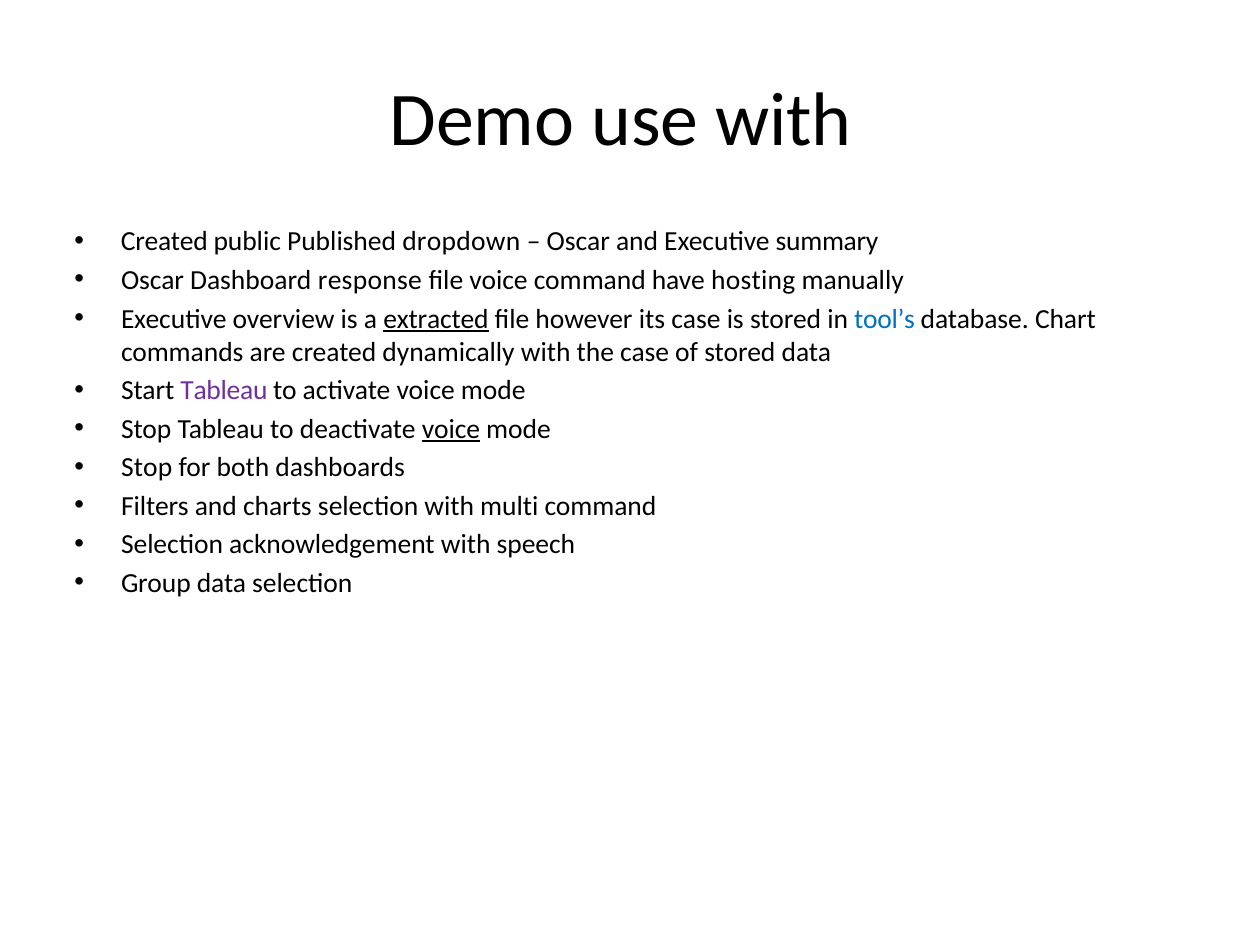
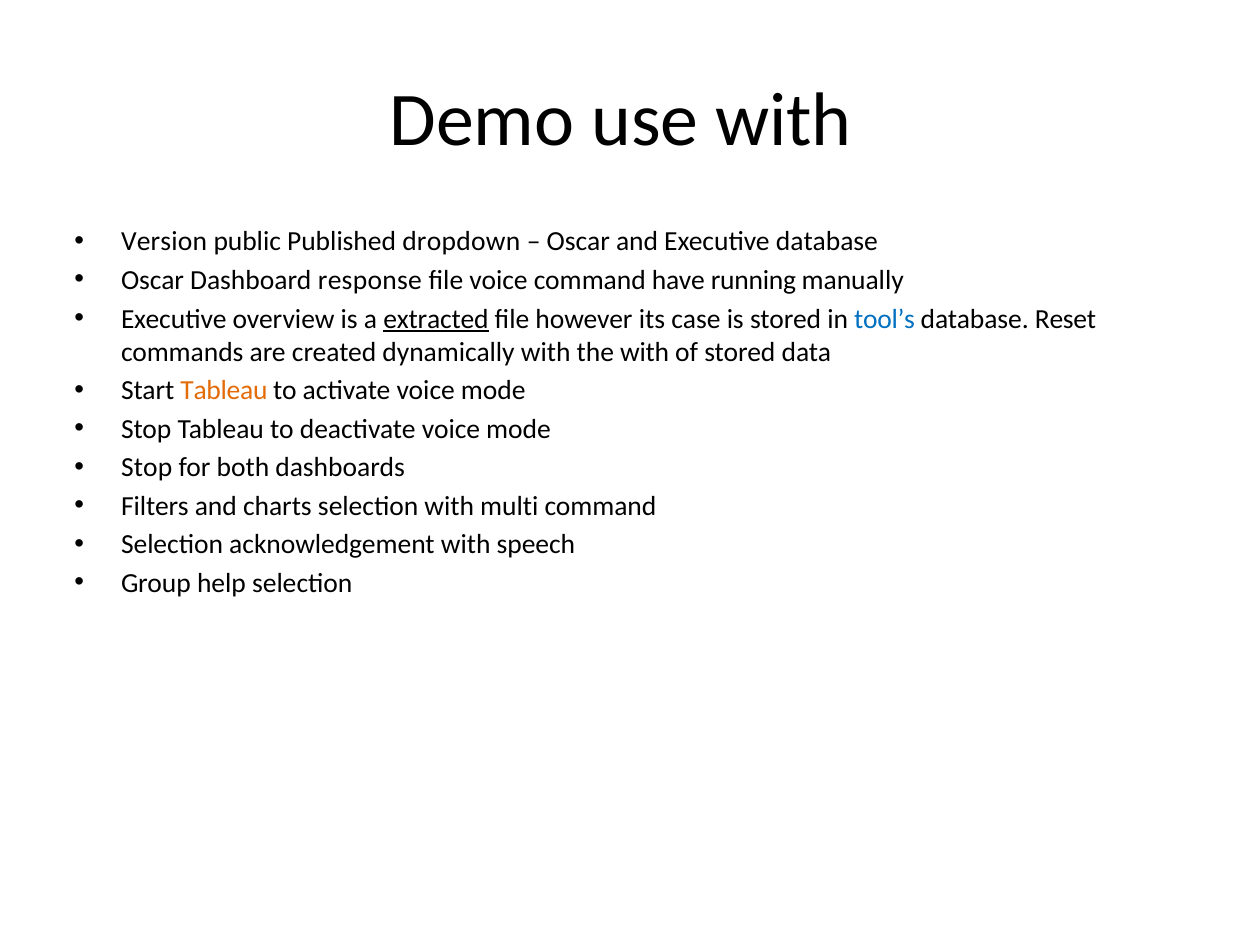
Created: Created -> Version (164, 242)
Executive summary: summary -> database (827, 242)
hosting: hosting -> running (753, 280)
Chart: Chart -> Reset (1065, 319)
the case: case -> with (645, 352)
Tableau colour: purple -> orange (224, 390)
voice underline: present -> none (451, 429)
Group data: data -> help (221, 583)
